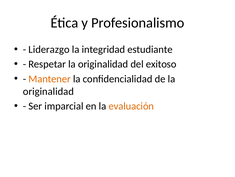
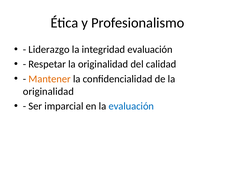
integridad estudiante: estudiante -> evaluación (150, 49)
exitoso: exitoso -> calidad (161, 64)
evaluación colour: orange -> blue (131, 106)
